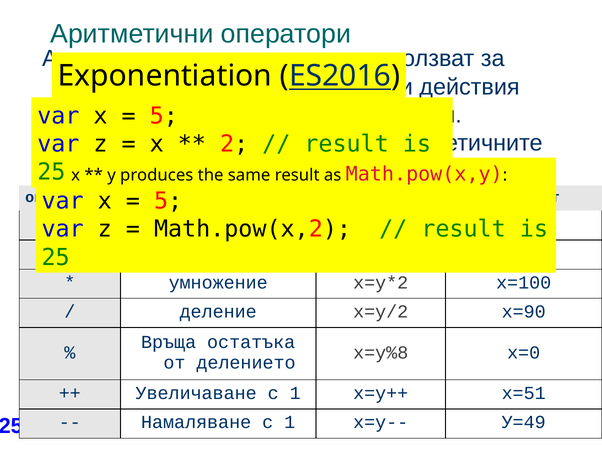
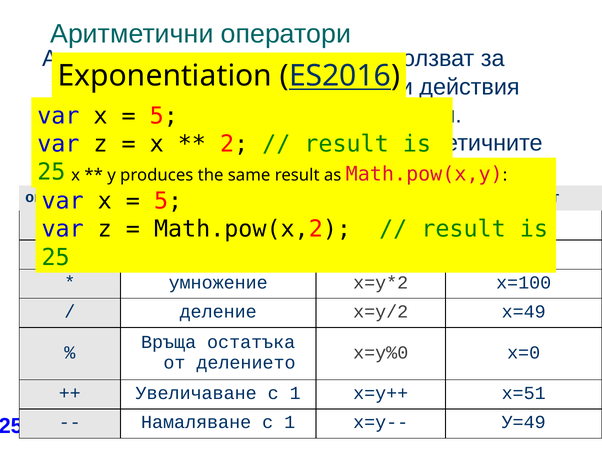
x=90: x=90 -> x=49 (524, 312)
x=y%8: x=y%8 -> x=y%0 (381, 353)
